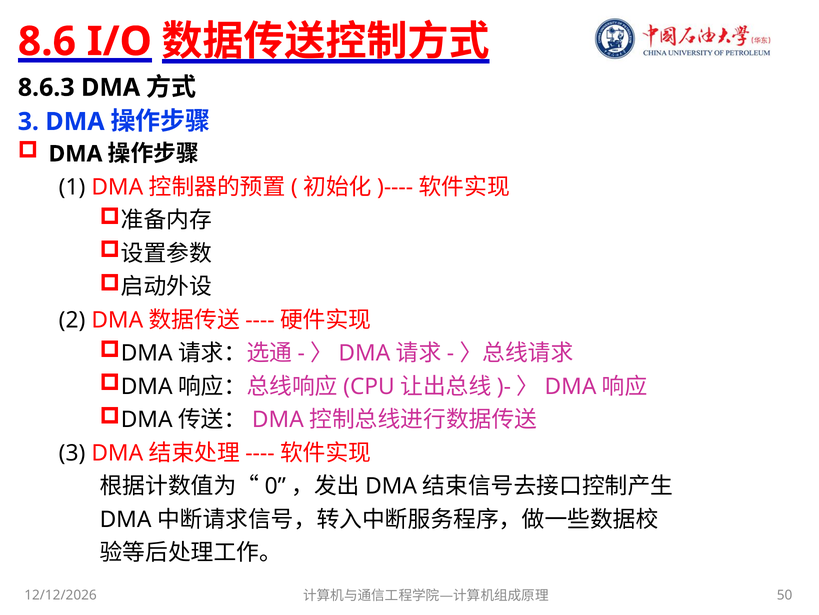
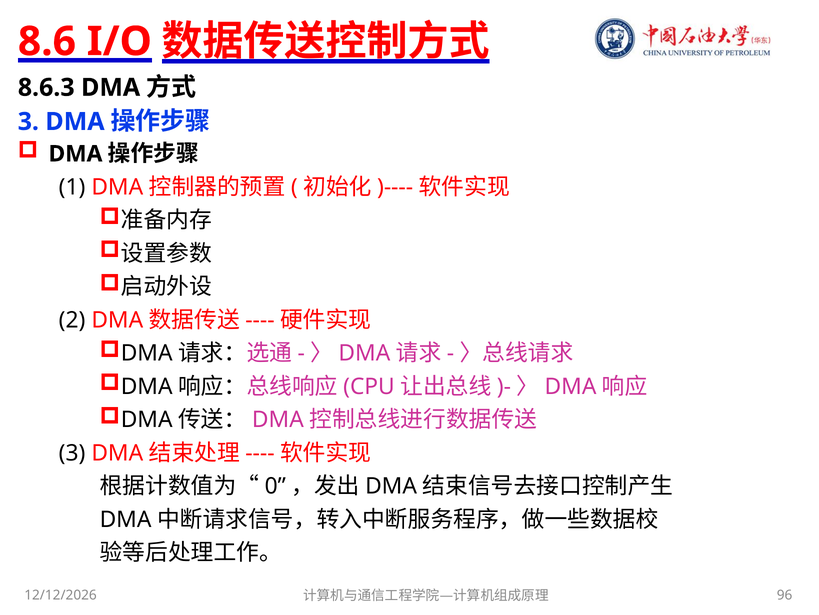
50: 50 -> 96 (785, 594)
